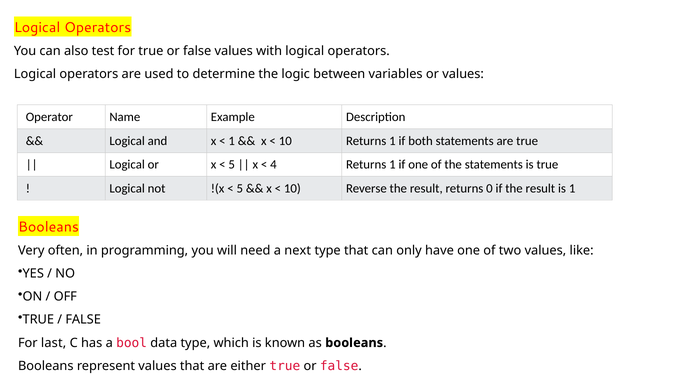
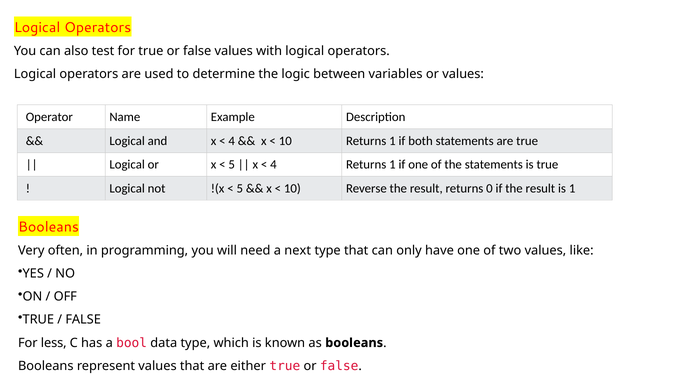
1: 1 -> 4 (232, 141)
last: last -> less (54, 343)
